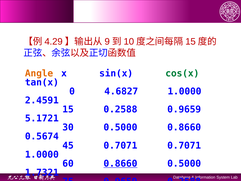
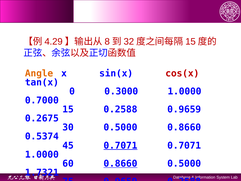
9: 9 -> 8 (107, 42)
10: 10 -> 32 (129, 42)
cos(x colour: green -> red (182, 73)
4.6827: 4.6827 -> 0.3000 (121, 91)
2.4591: 2.4591 -> 0.7000 (42, 100)
5.1721: 5.1721 -> 0.2675 (42, 118)
0.5674: 0.5674 -> 0.5374 (42, 136)
0.7071 underline: none -> present (120, 145)
